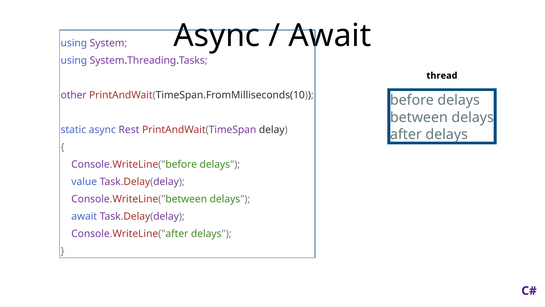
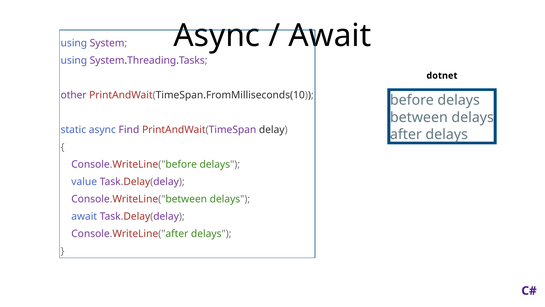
thread: thread -> dotnet (442, 76)
Rest: Rest -> Find (129, 130)
